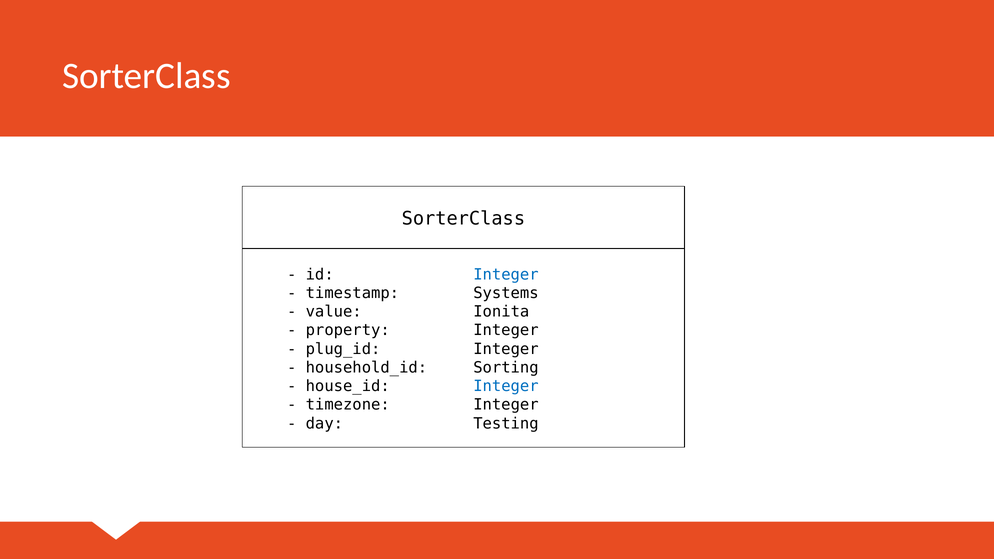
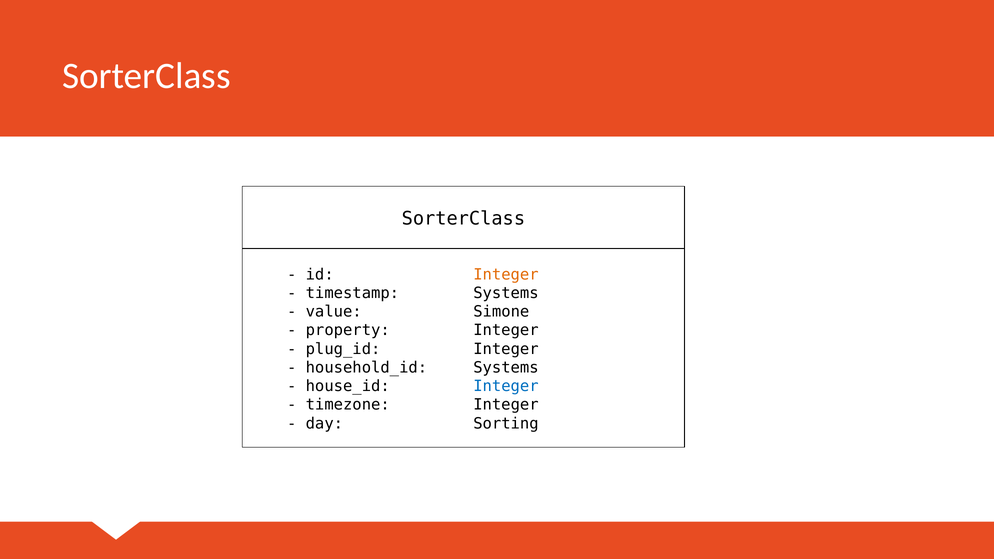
Integer colour: blue -> orange (506, 274)
Ionita: Ionita -> Simone (501, 312)
household_id Sorting: Sorting -> Systems (506, 368)
Testing: Testing -> Sorting (506, 424)
